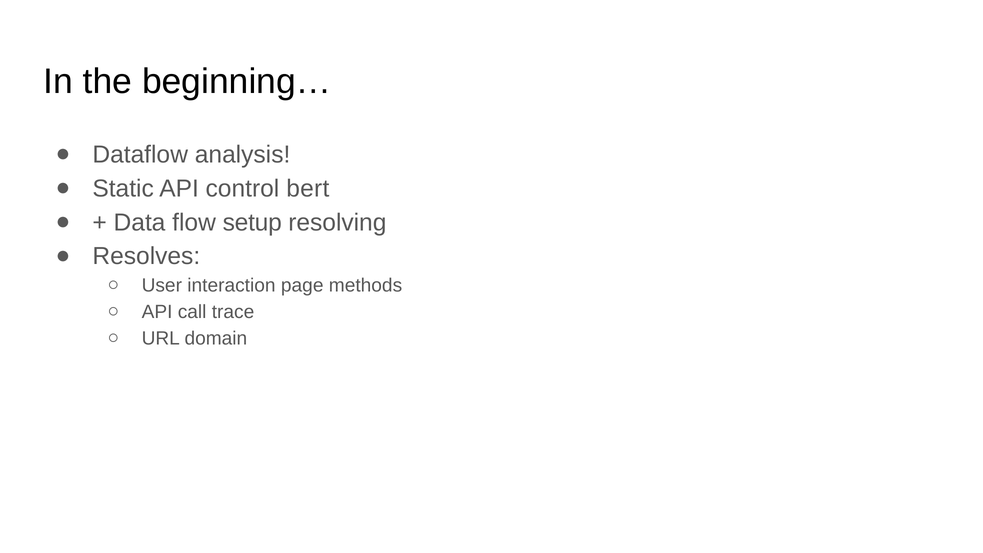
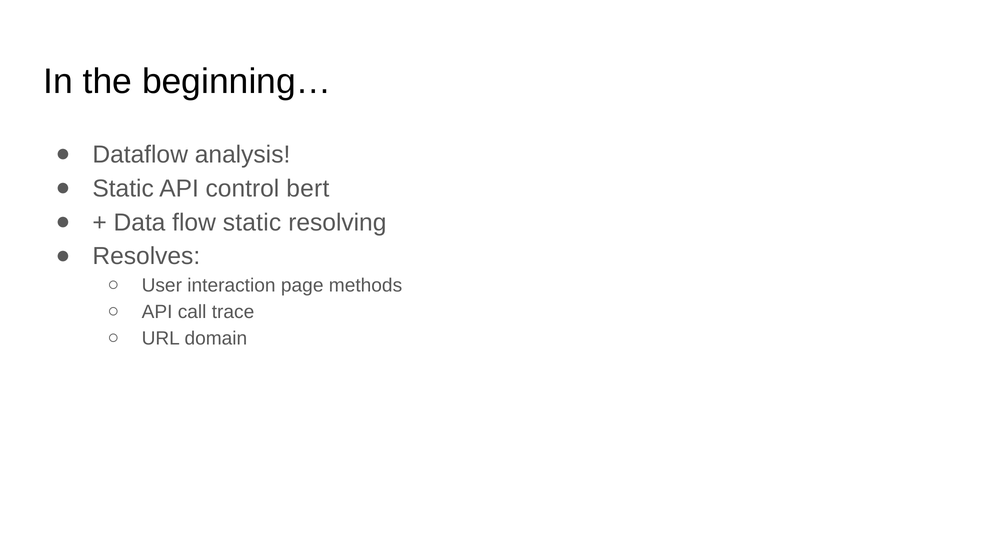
flow setup: setup -> static (252, 222)
